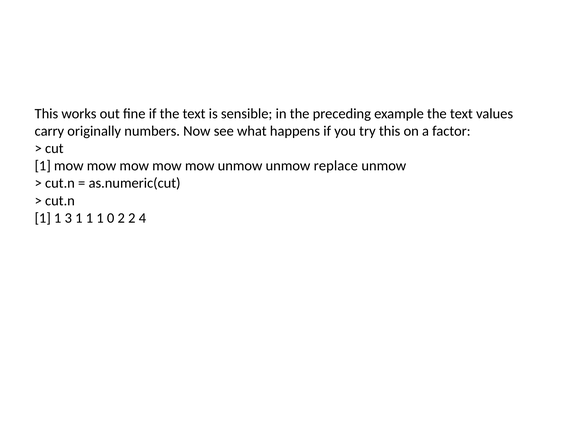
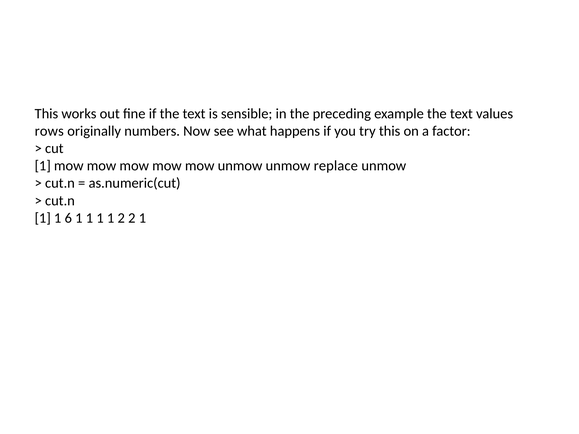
carry: carry -> rows (49, 131)
3: 3 -> 6 (68, 218)
1 1 1 0: 0 -> 1 (111, 218)
2 4: 4 -> 1 (142, 218)
